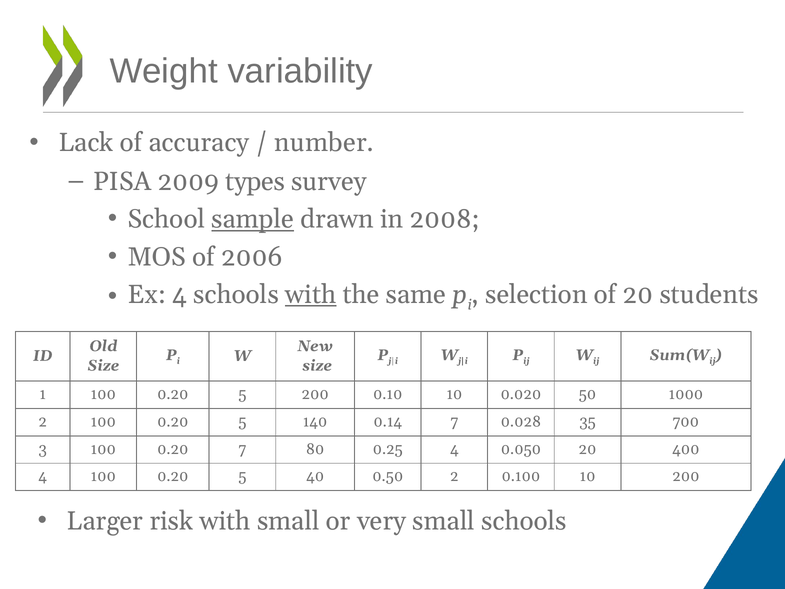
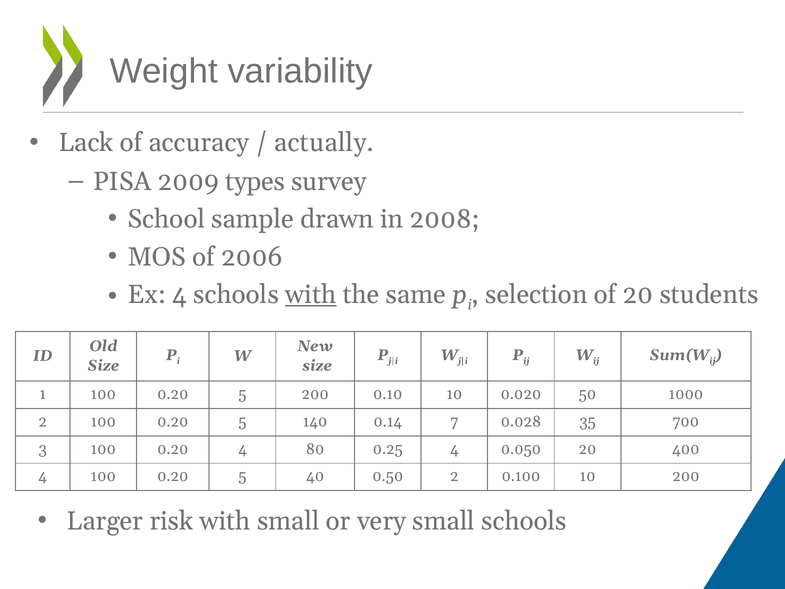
number: number -> actually (324, 143)
sample underline: present -> none (253, 219)
0.20 7: 7 -> 4 (243, 449)
